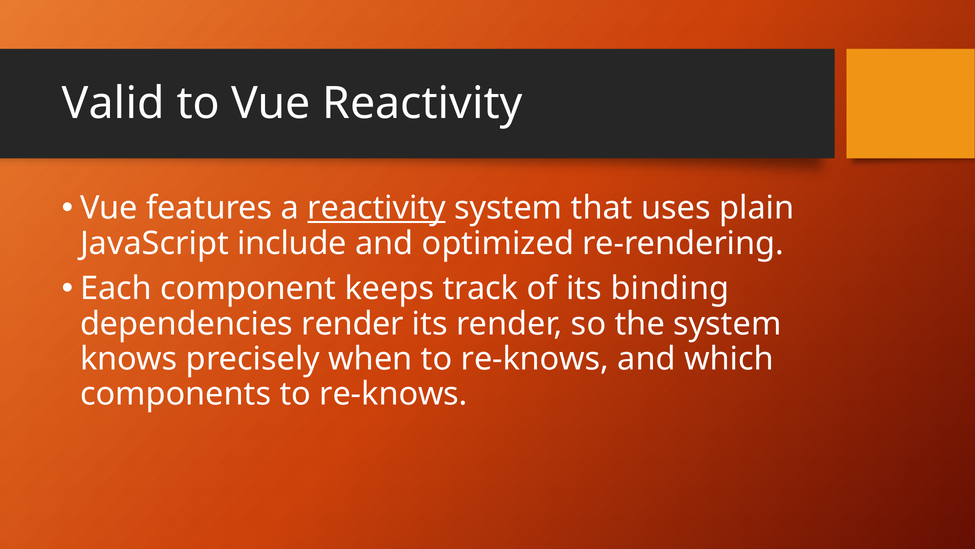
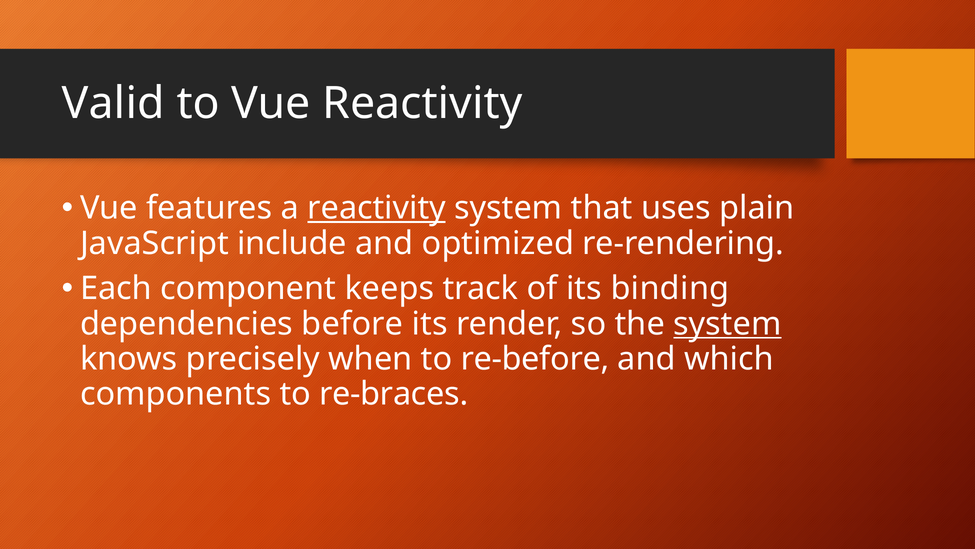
dependencies render: render -> before (352, 323)
system underline: none -> present (727, 323)
when to re-knows: re-knows -> re-before (535, 359)
components to re-knows: re-knows -> re-braces (394, 394)
